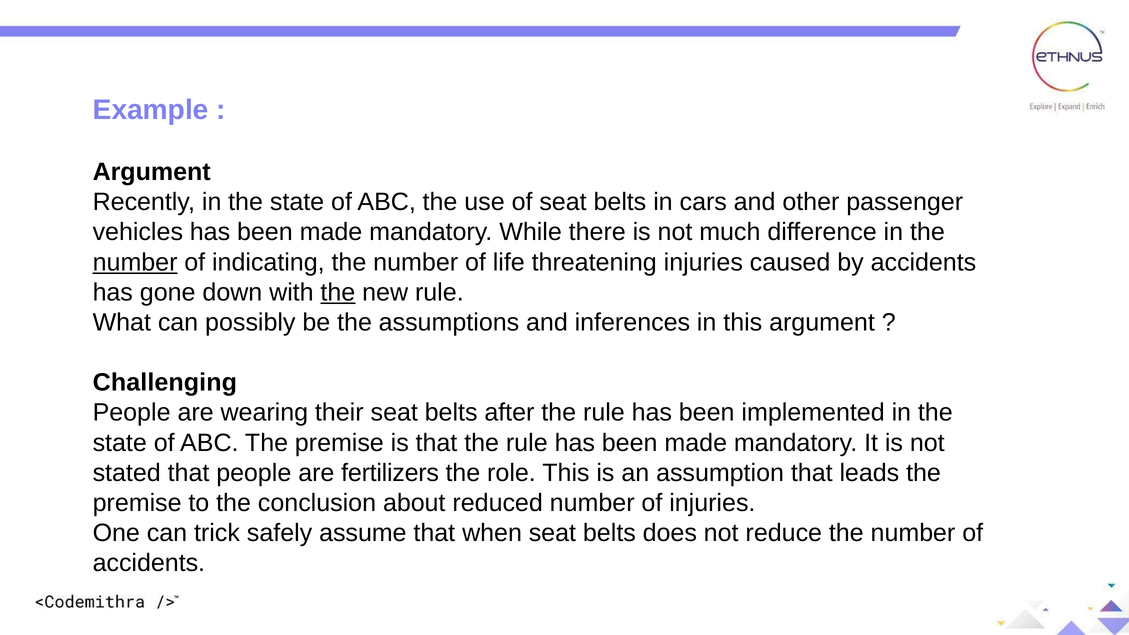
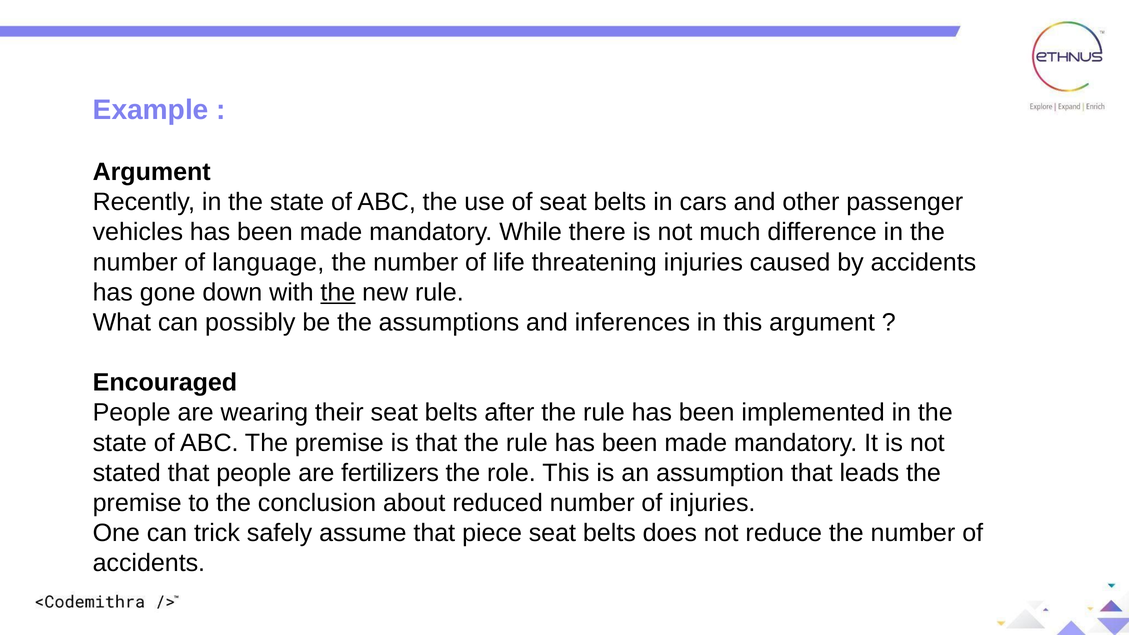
number underline: present -> none (135, 262)
indicating: indicating -> language (268, 262)
Challenging: Challenging -> Encouraged (165, 383)
when: when -> piece (492, 533)
